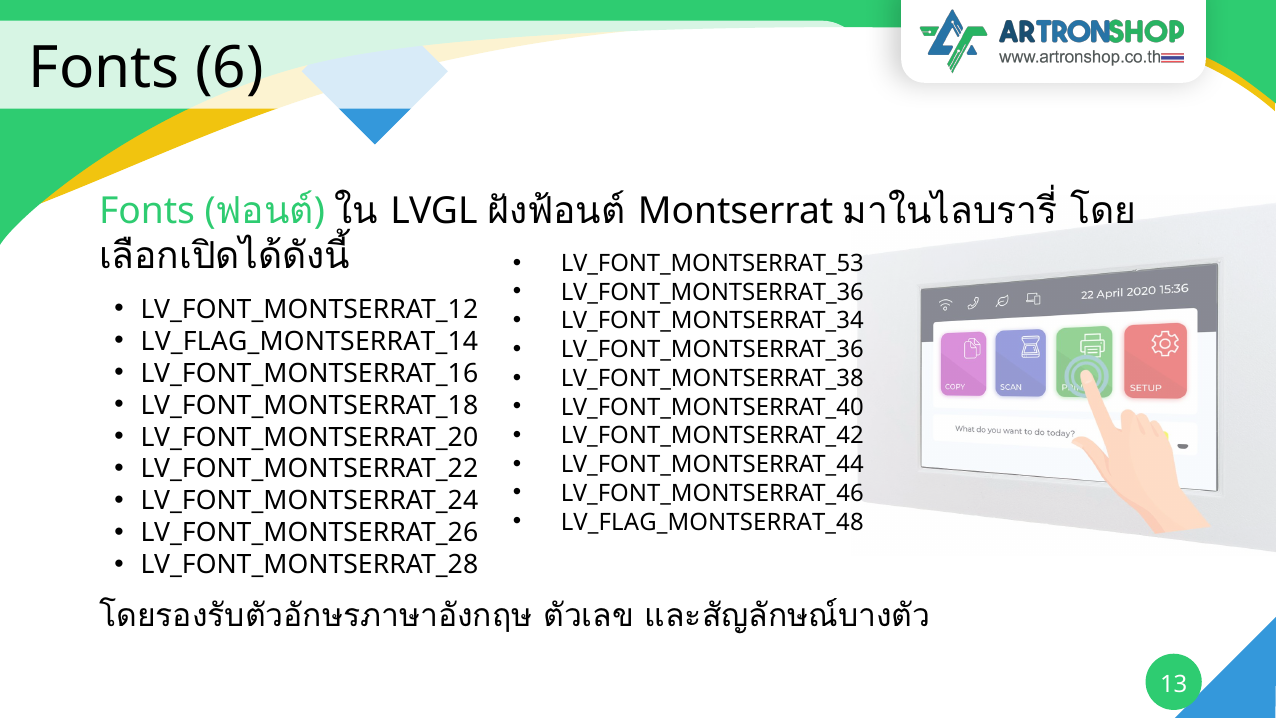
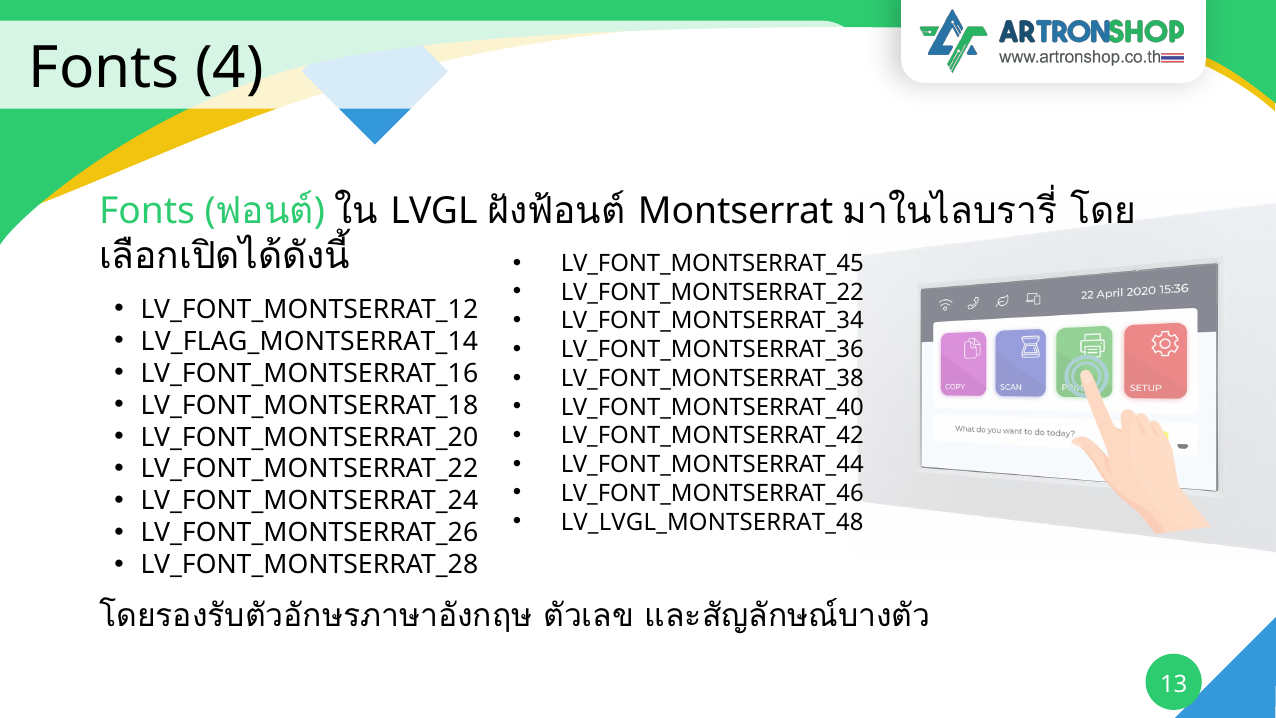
6: 6 -> 4 (229, 69)
LV_FONT_MONTSERRAT_53: LV_FONT_MONTSERRAT_53 -> LV_FONT_MONTSERRAT_45 (712, 264)
LV_FONT_MONTSERRAT_36: LV_FONT_MONTSERRAT_36 -> LV_FONT_MONTSERRAT_22 (712, 292)
LV_FLAG_MONTSERRAT_48: LV_FLAG_MONTSERRAT_48 -> LV_LVGL_MONTSERRAT_48 (712, 522)
